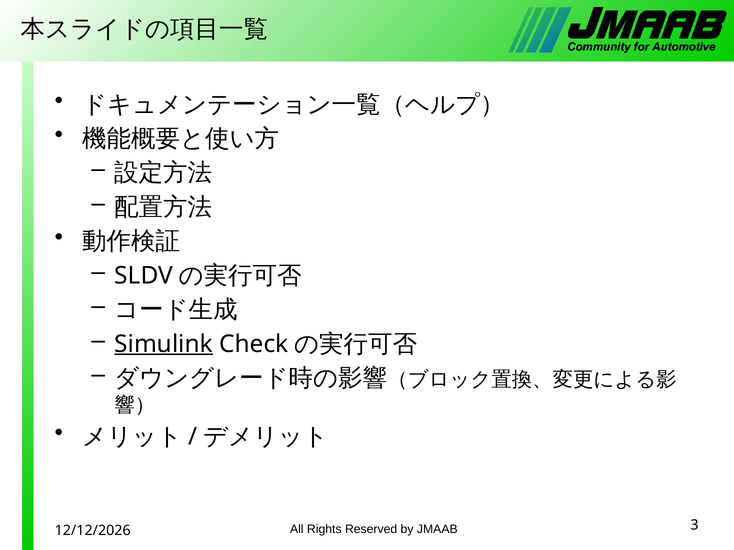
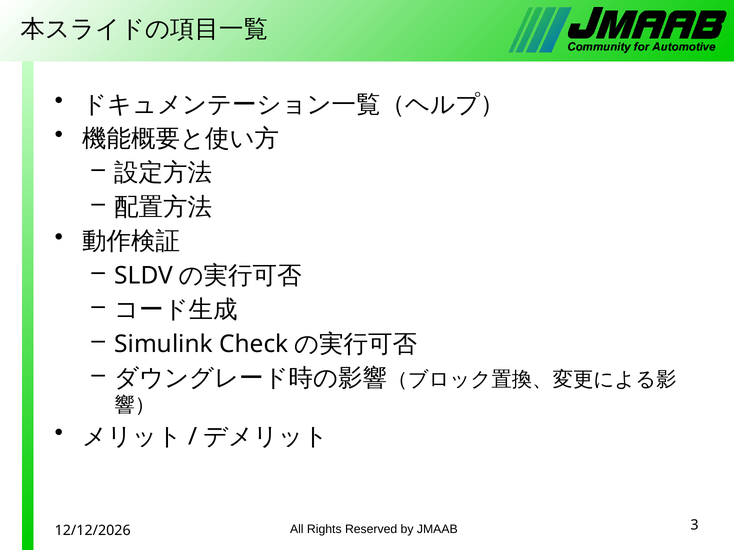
Simulink underline: present -> none (164, 344)
